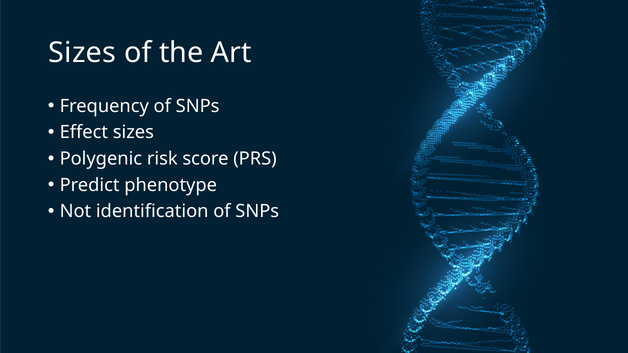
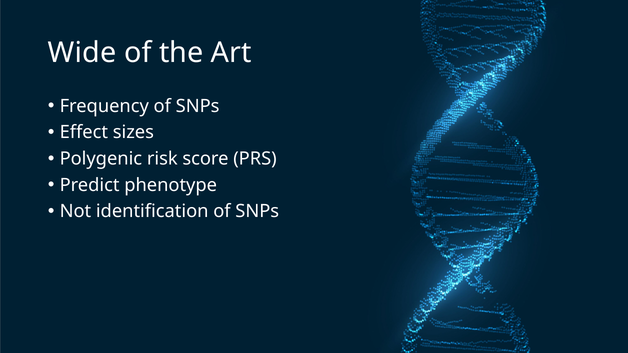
Sizes: Sizes -> Wide (82, 53)
